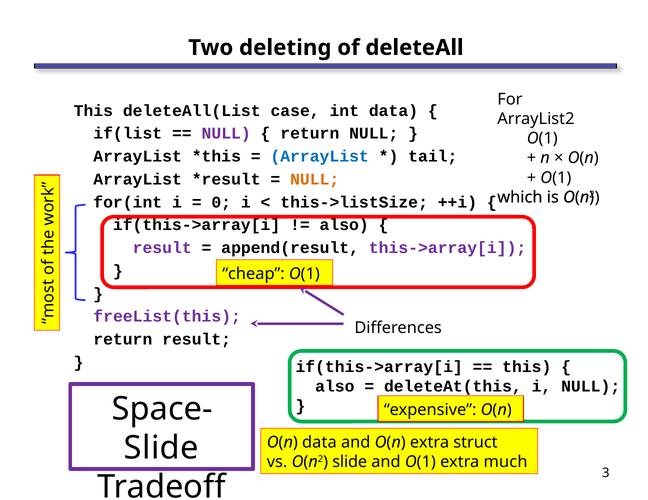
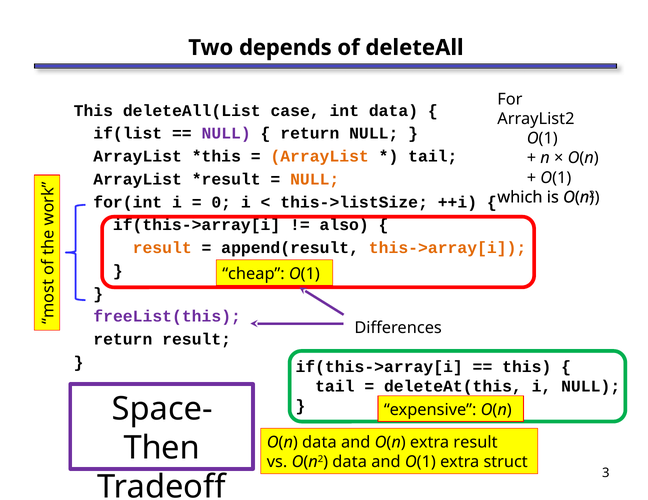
deleting: deleting -> depends (285, 48)
ArrayList colour: blue -> orange (320, 157)
result colour: purple -> orange (162, 248)
this->array[i colour: purple -> orange (448, 248)
also: also -> tail (335, 387)
extra struct: struct -> result (475, 443)
Slide: Slide -> Then (162, 449)
O(n2 slide: slide -> data (350, 463)
much: much -> struct (506, 463)
